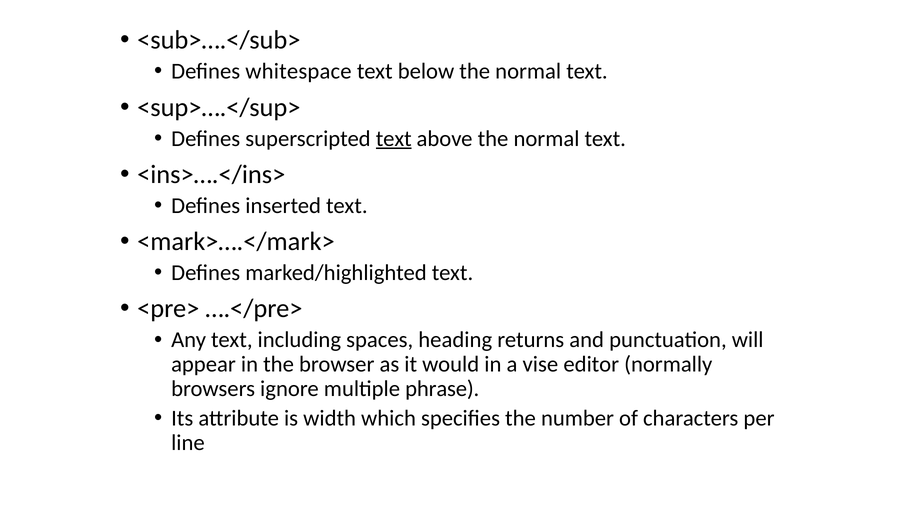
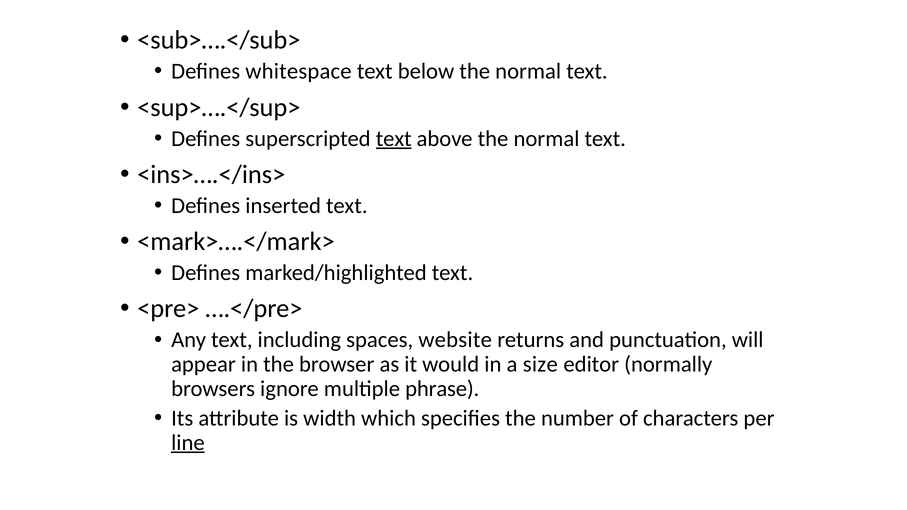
heading: heading -> website (455, 340)
vise: vise -> size (540, 365)
line underline: none -> present (188, 443)
